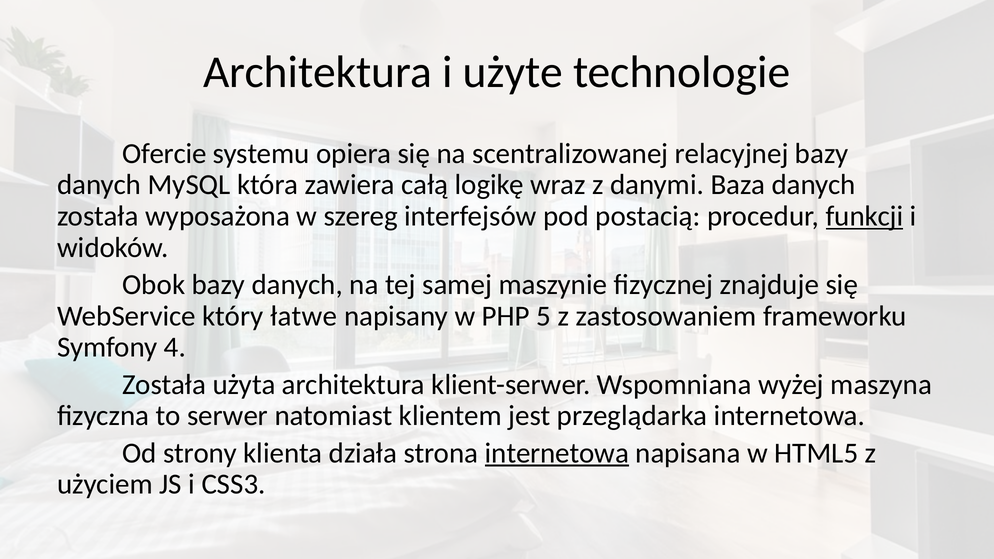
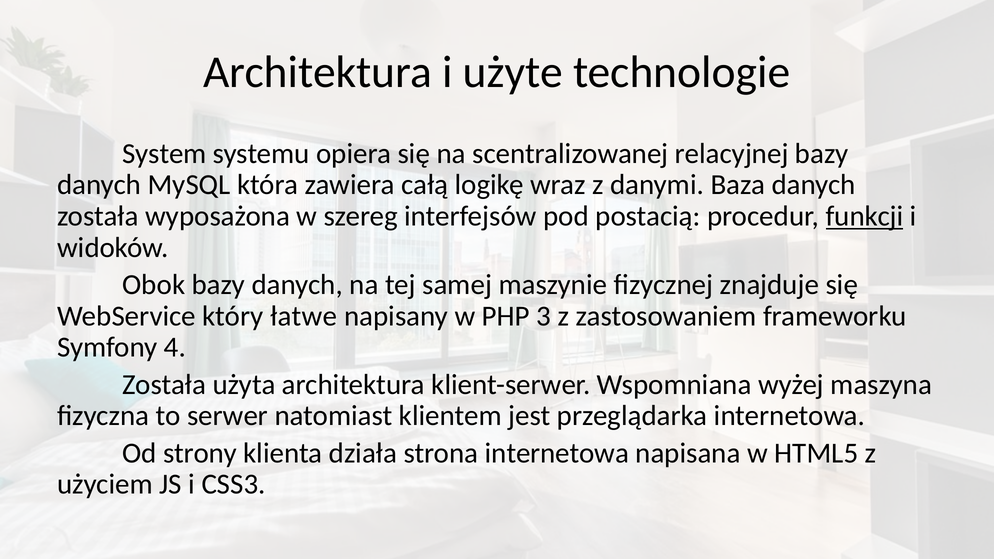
Ofercie: Ofercie -> System (164, 154)
5: 5 -> 3 (544, 316)
internetowa underline: present -> none (557, 453)
